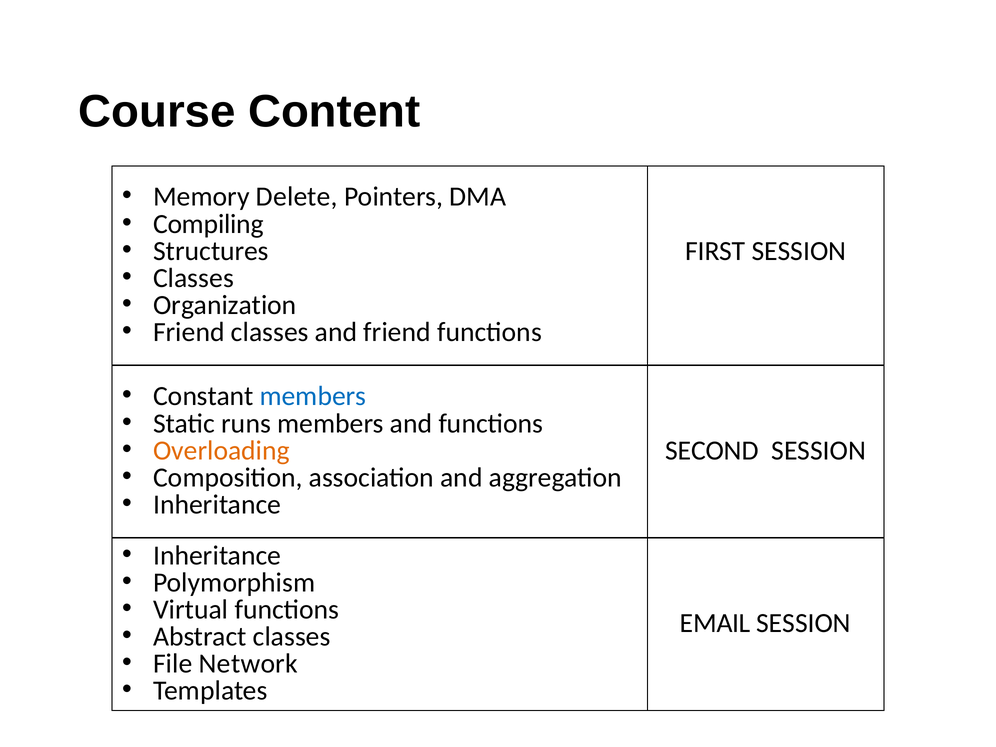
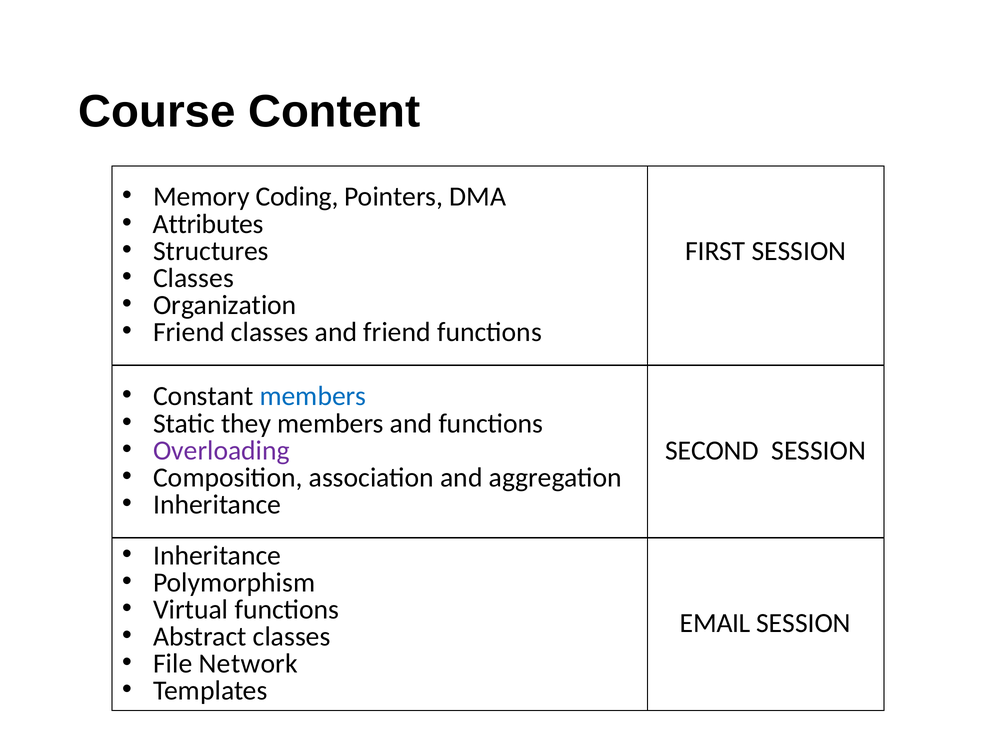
Delete: Delete -> Coding (297, 197)
Compiling: Compiling -> Attributes (208, 224)
runs: runs -> they (246, 423)
Overloading colour: orange -> purple (221, 450)
